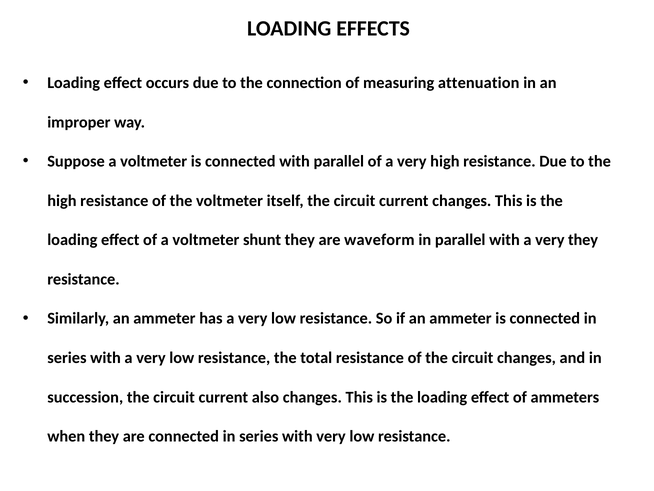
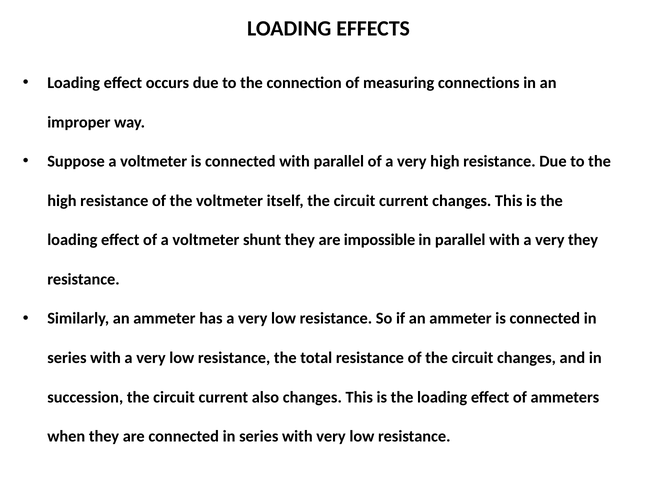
attenuation: attenuation -> connections (479, 83)
waveform: waveform -> impossible (380, 240)
